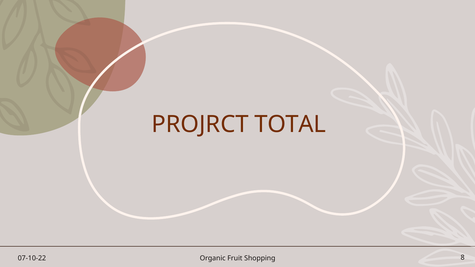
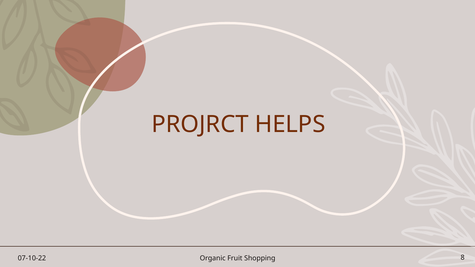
TOTAL: TOTAL -> HELPS (290, 124)
